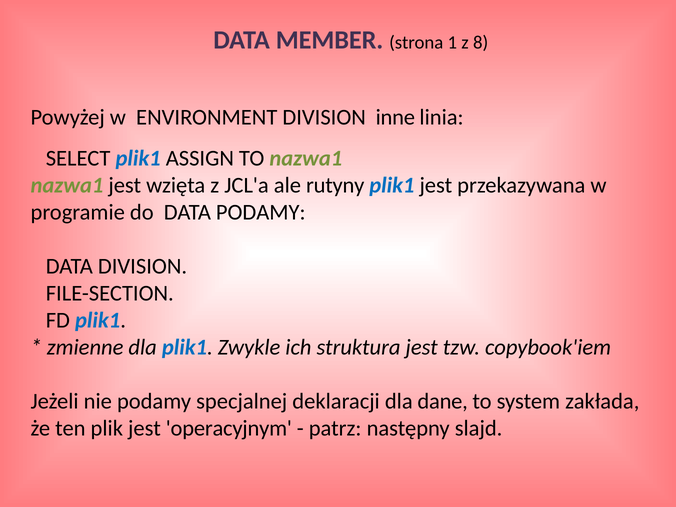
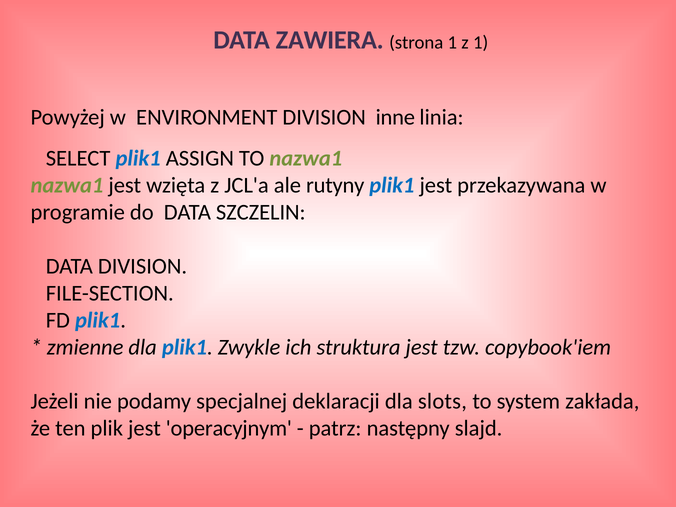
MEMBER: MEMBER -> ZAWIERA (330, 40)
z 8: 8 -> 1 (481, 43)
DATA PODAMY: PODAMY -> SZCZELIN (261, 212)
dane: dane -> slots (442, 401)
